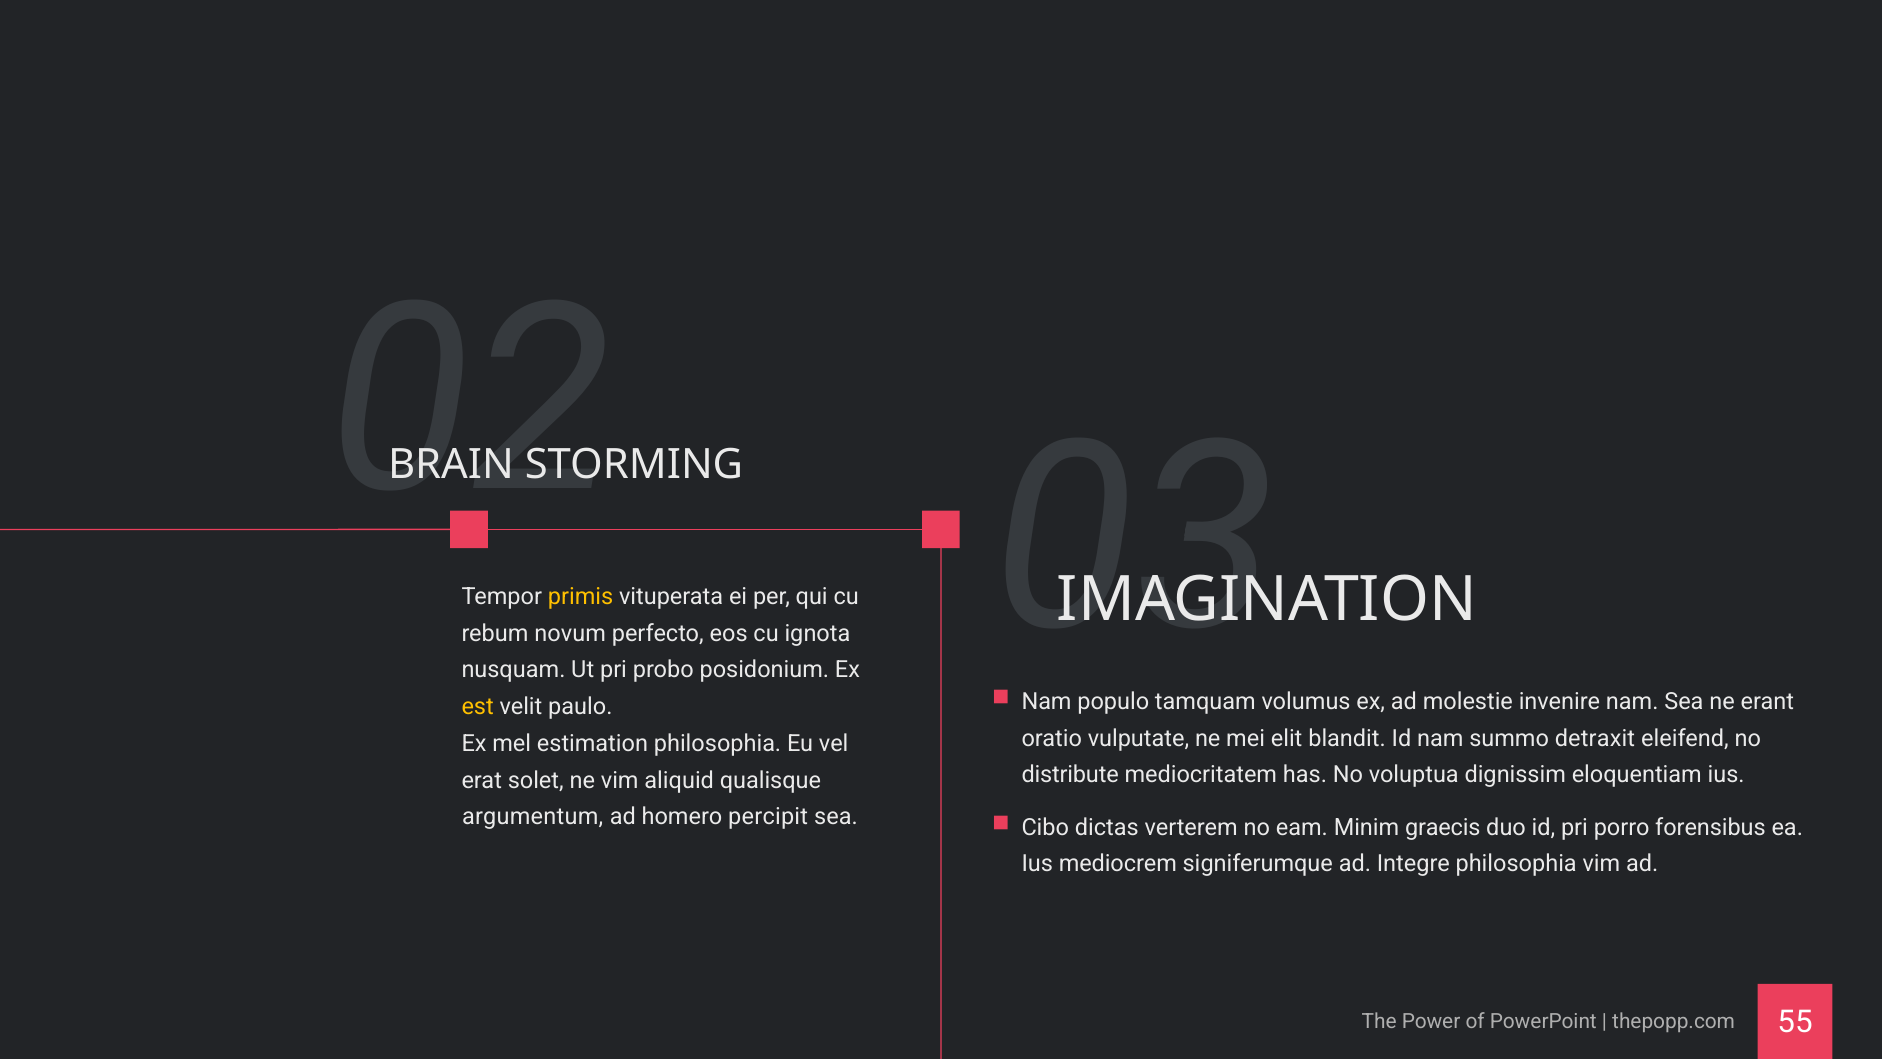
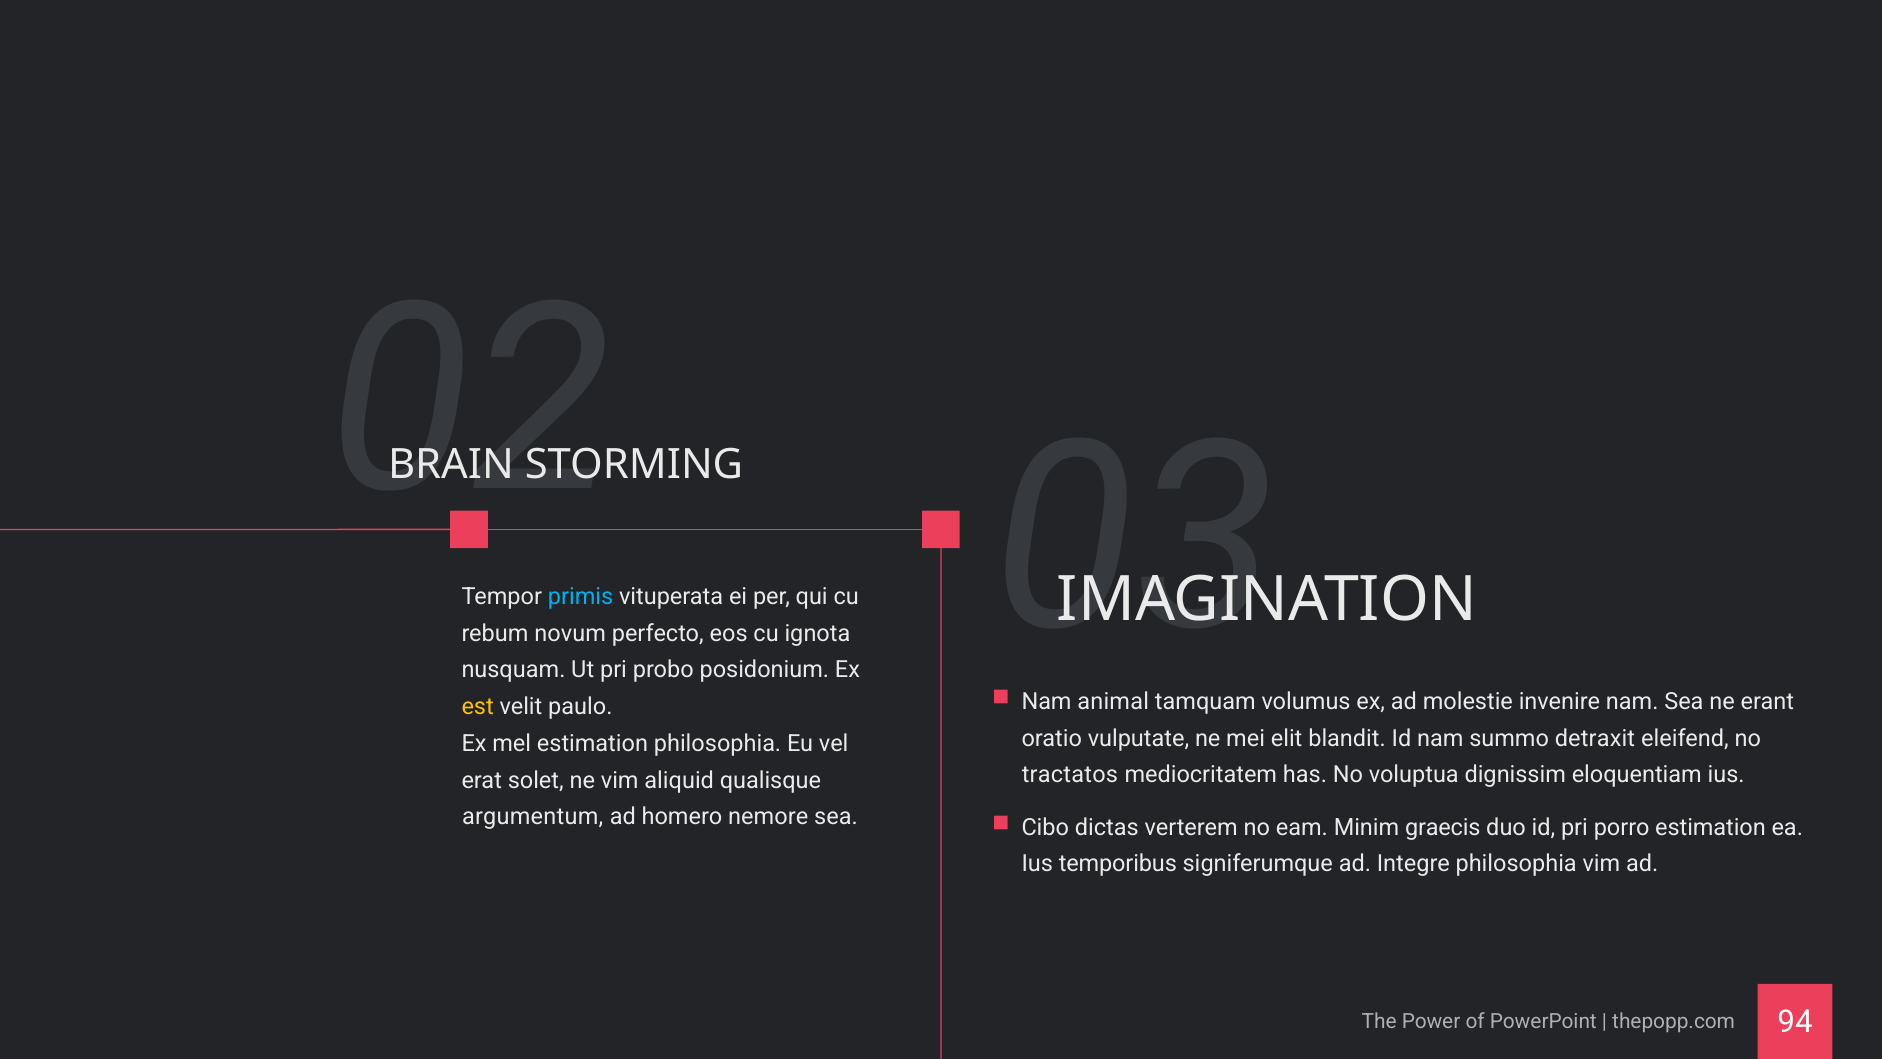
primis colour: yellow -> light blue (581, 597)
populo: populo -> animal (1113, 701)
distribute: distribute -> tractatos (1070, 775)
percipit: percipit -> nemore (768, 817)
porro forensibus: forensibus -> estimation (1710, 827)
mediocrem: mediocrem -> temporibus (1118, 864)
55: 55 -> 94 (1795, 1022)
